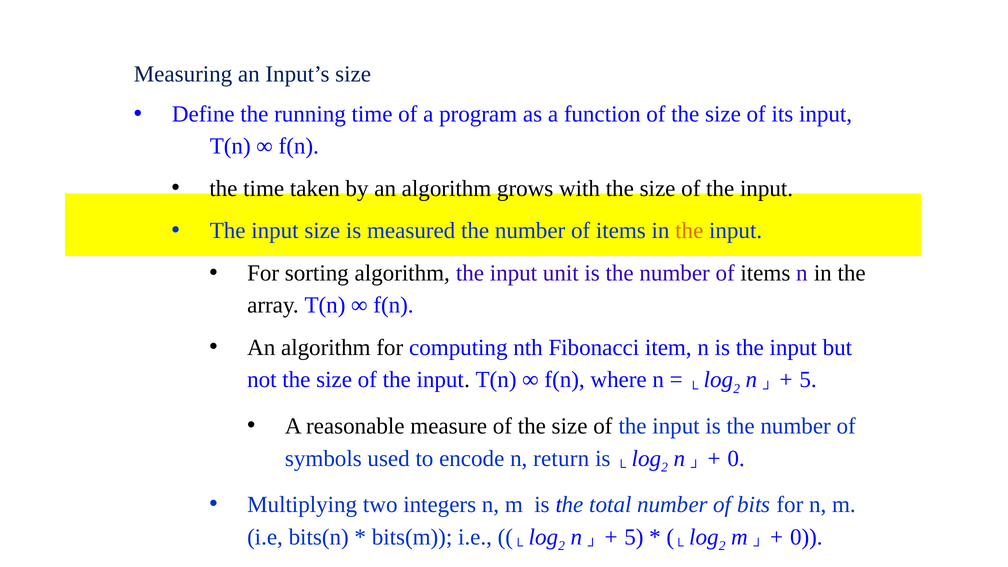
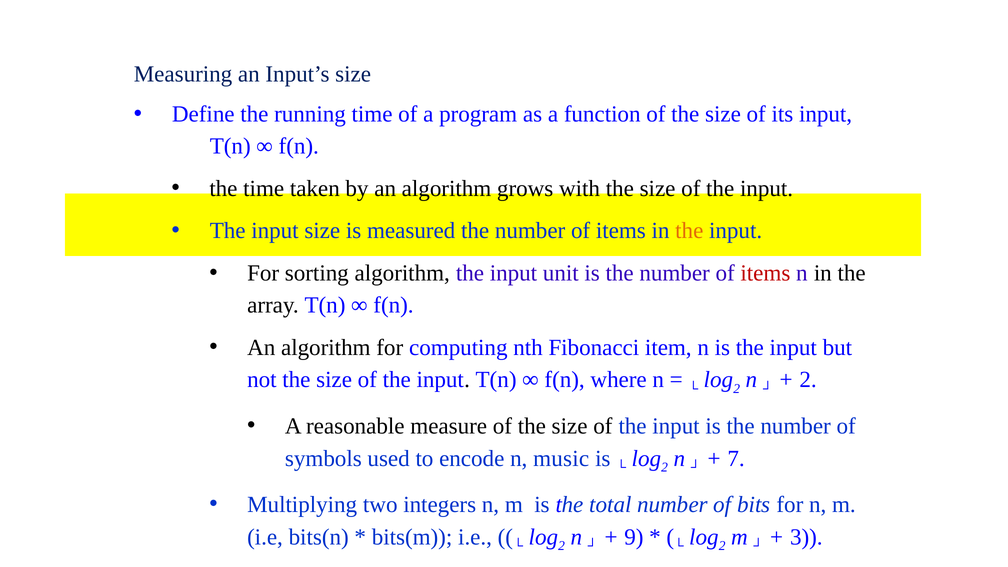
items colour: black -> red (765, 273)
5: 5 -> 2 (808, 380)
return: return -> music (561, 458)
0: 0 -> 7 (736, 458)
5: 5 -> 9 (634, 537)
0: 0 -> 3 (806, 537)
